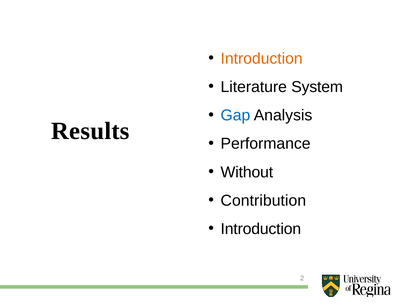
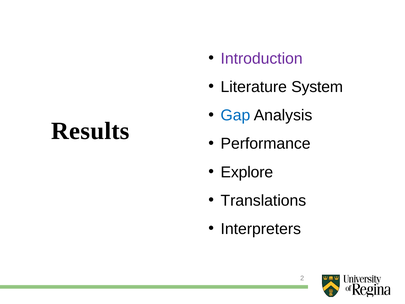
Introduction colour: orange -> purple (262, 59)
Without: Without -> Explore (247, 172)
Contribution: Contribution -> Translations (263, 200)
Introduction: Introduction -> Interpreters (261, 229)
